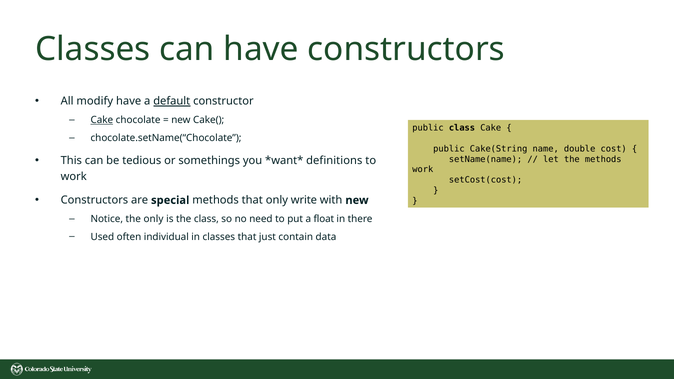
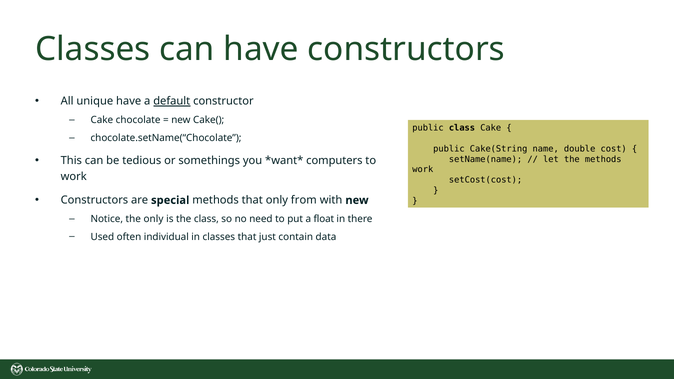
modify: modify -> unique (95, 101)
Cake underline: present -> none (102, 120)
definitions: definitions -> computers (334, 161)
write: write -> from (304, 200)
